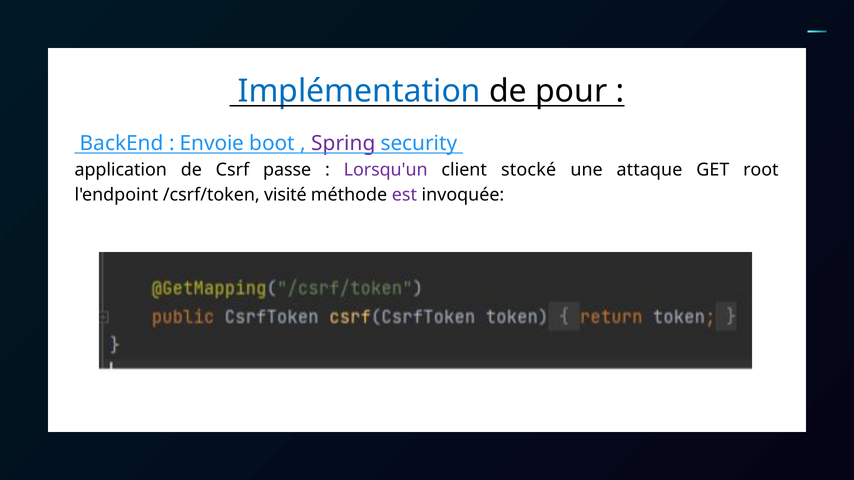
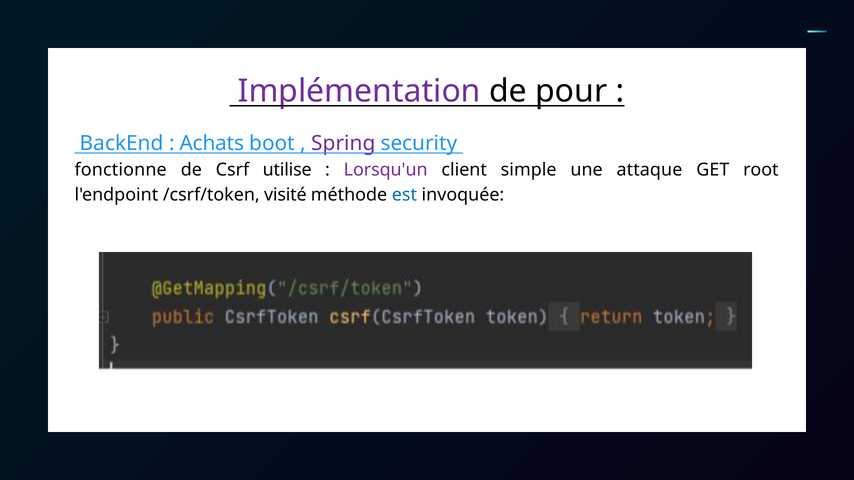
Implémentation colour: blue -> purple (359, 91)
Envoie: Envoie -> Achats (212, 143)
application: application -> fonctionne (121, 170)
passe: passe -> utilise (287, 170)
stocké: stocké -> simple (529, 170)
est colour: purple -> blue (404, 195)
